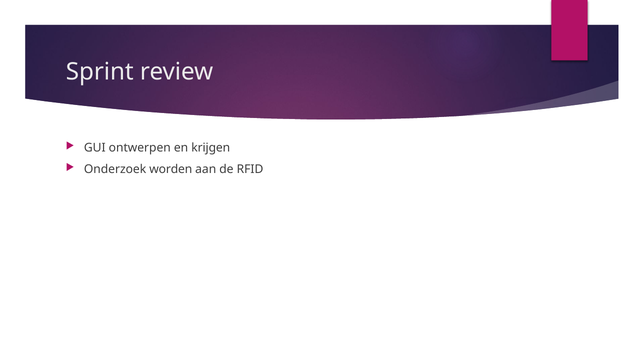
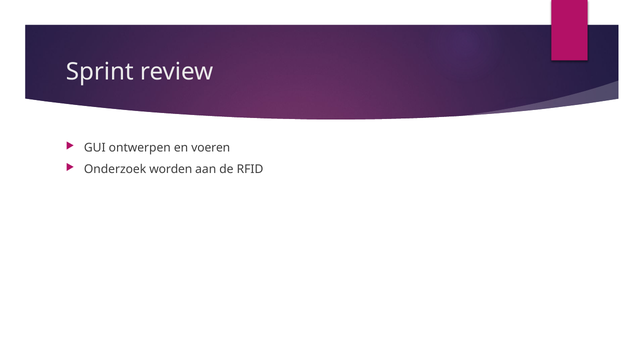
krijgen: krijgen -> voeren (211, 148)
